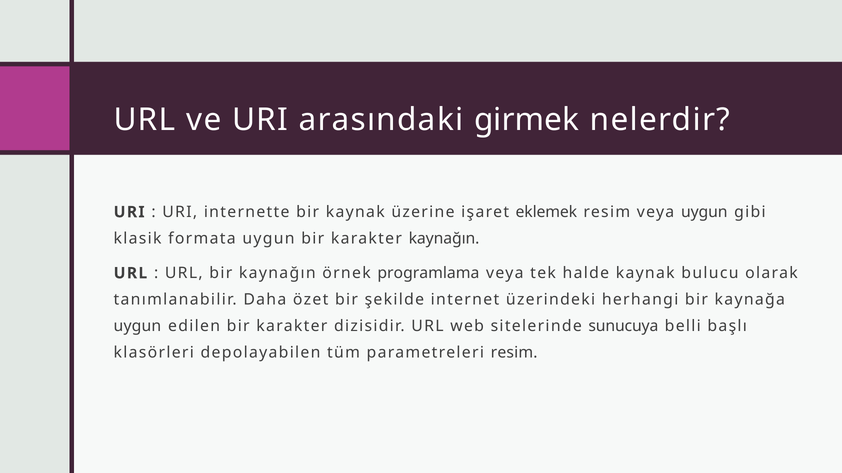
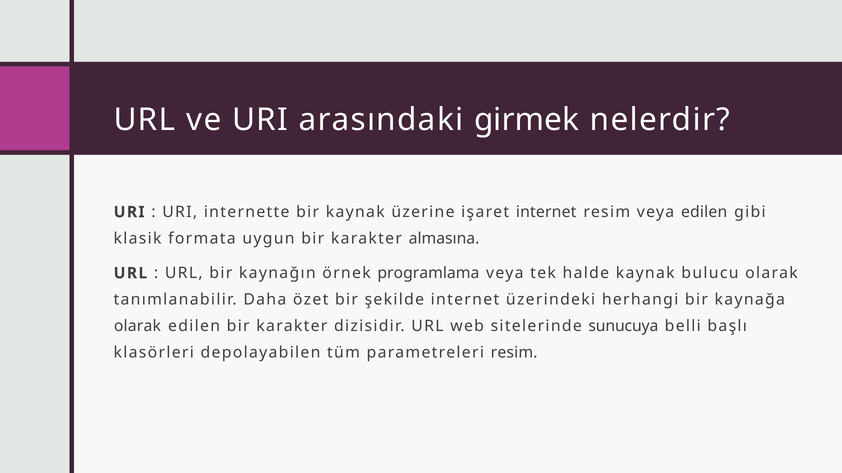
işaret eklemek: eklemek -> internet (546, 212)
veya uygun: uygun -> edilen (704, 212)
karakter kaynağın: kaynağın -> almasına (444, 239)
uygun: uygun -> olarak (137, 326)
